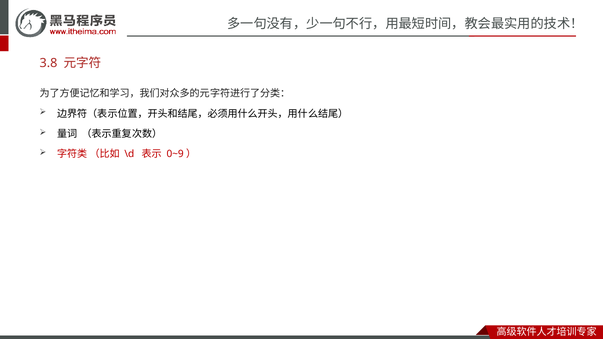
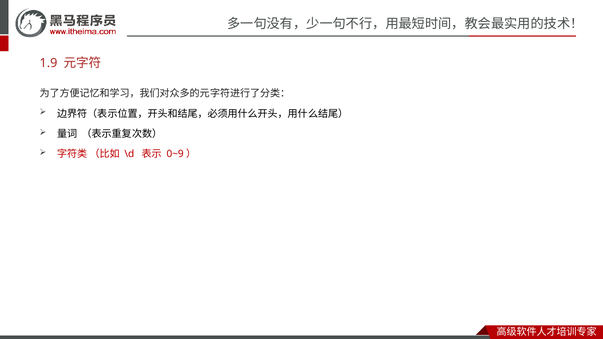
3.8: 3.8 -> 1.9 (48, 63)
